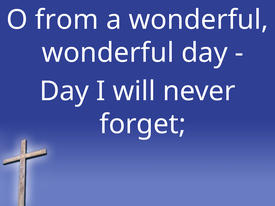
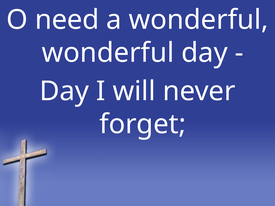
from: from -> need (67, 20)
